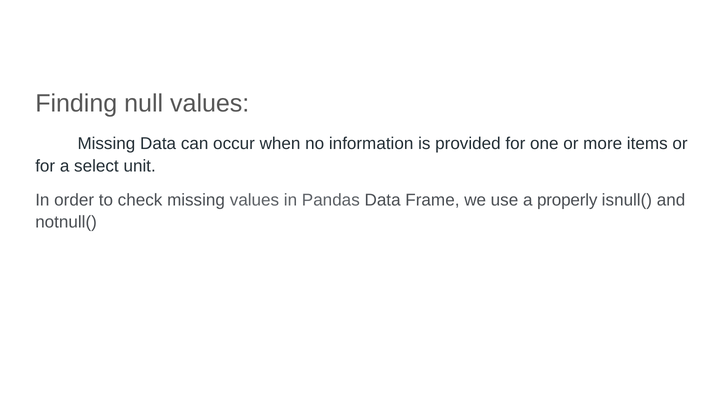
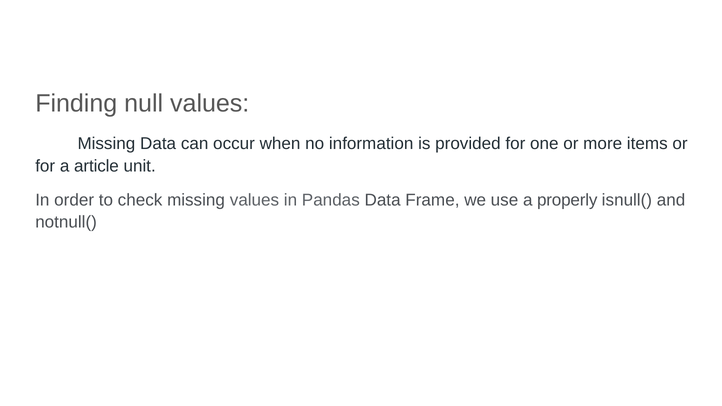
select: select -> article (96, 166)
